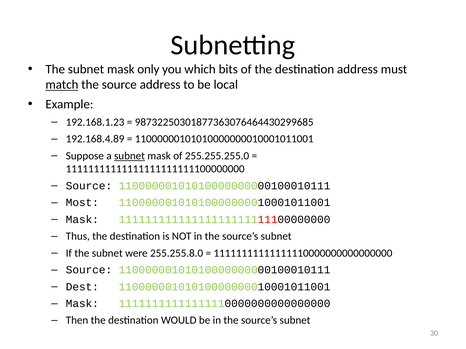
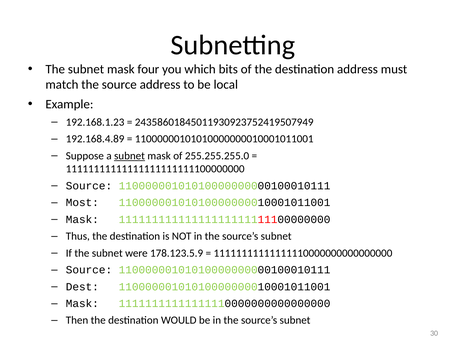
only: only -> four (148, 69)
match underline: present -> none (62, 85)
98732250301877363076464430299685: 98732250301877363076464430299685 -> 24358601845011930923752419507949 (224, 122)
255.255.8.0: 255.255.8.0 -> 178.123.5.9 (177, 253)
